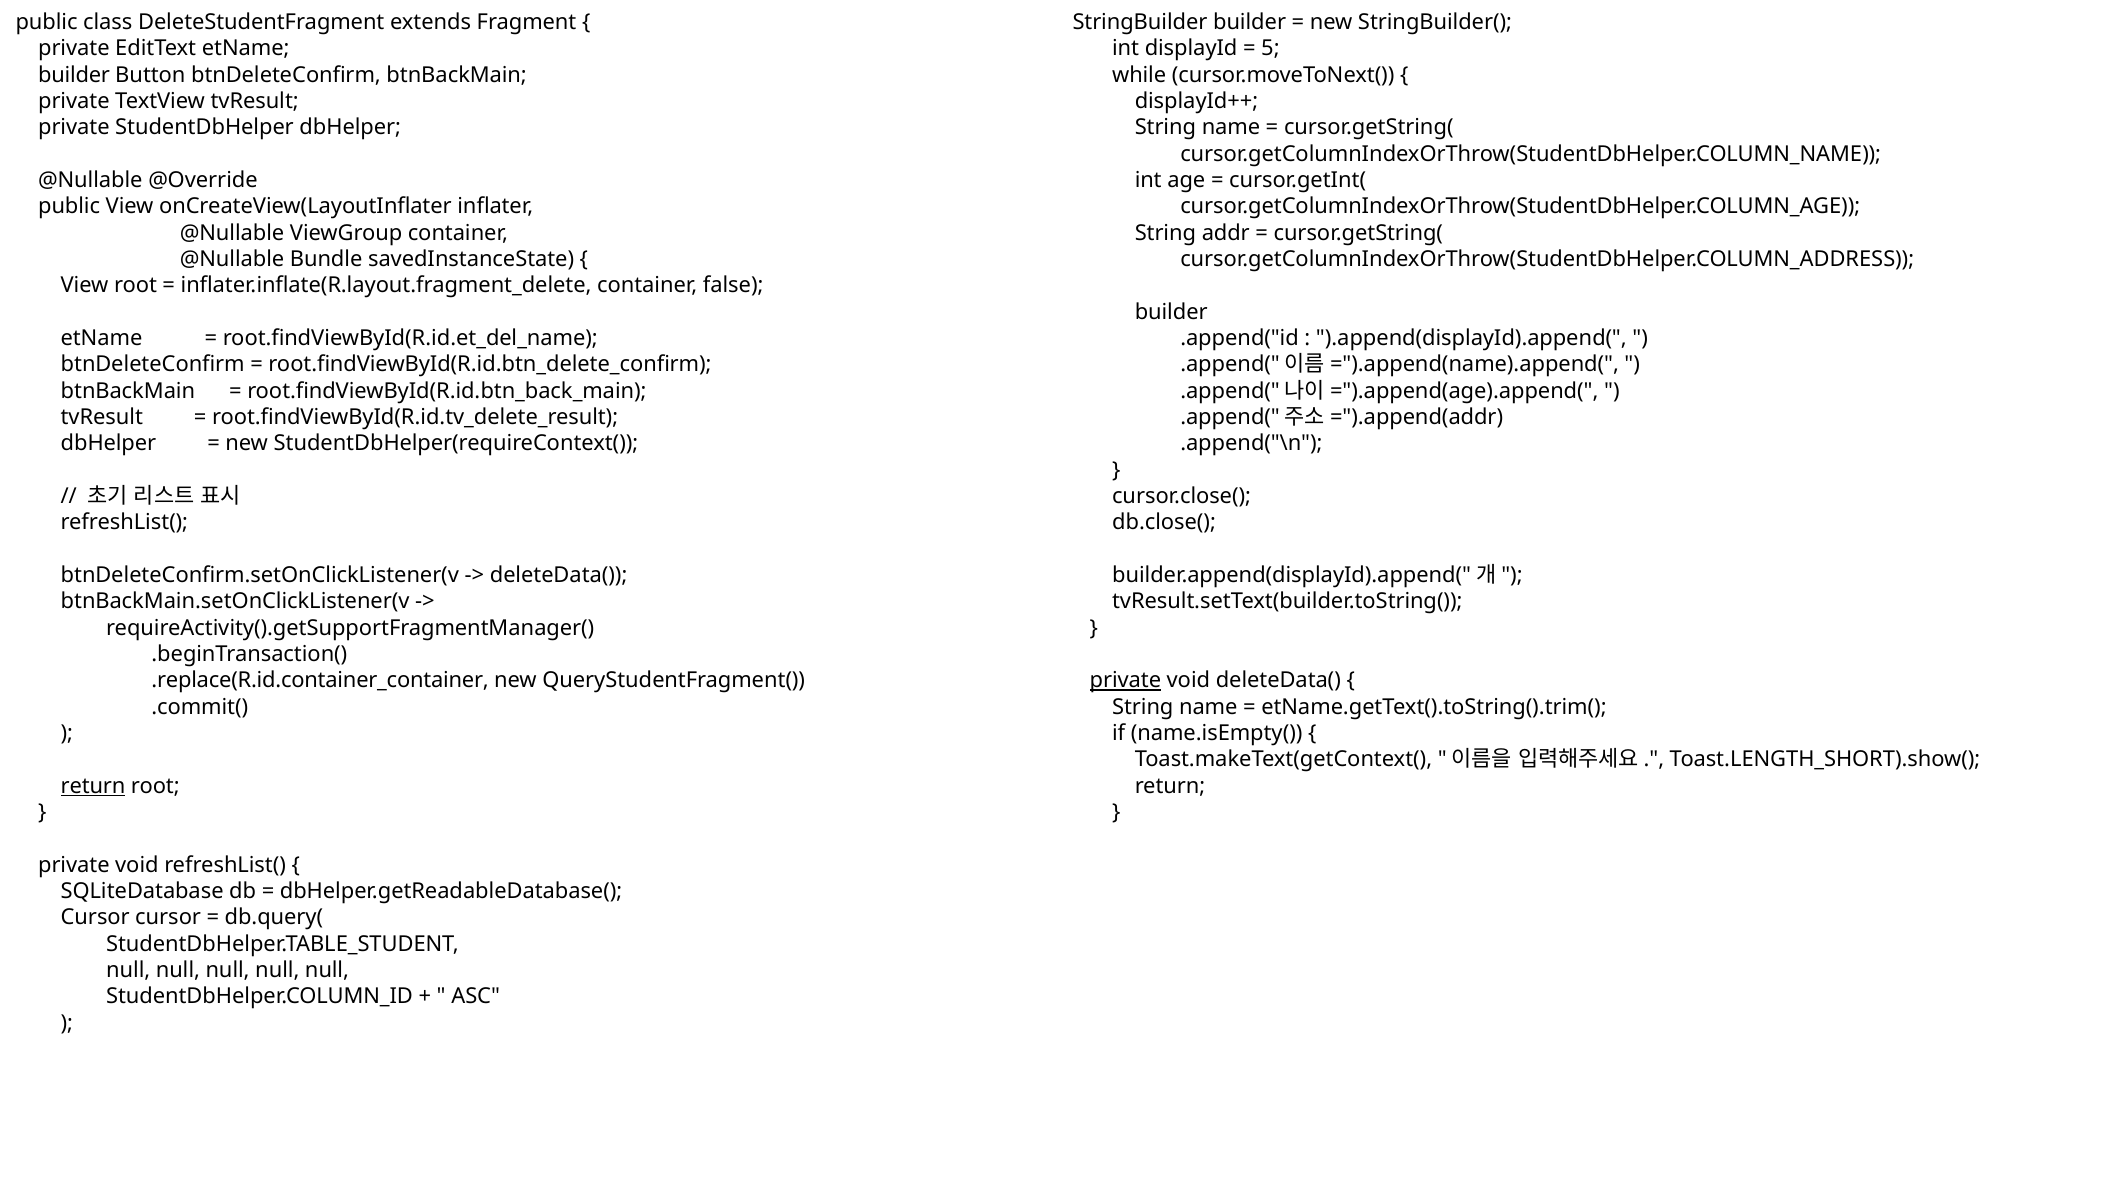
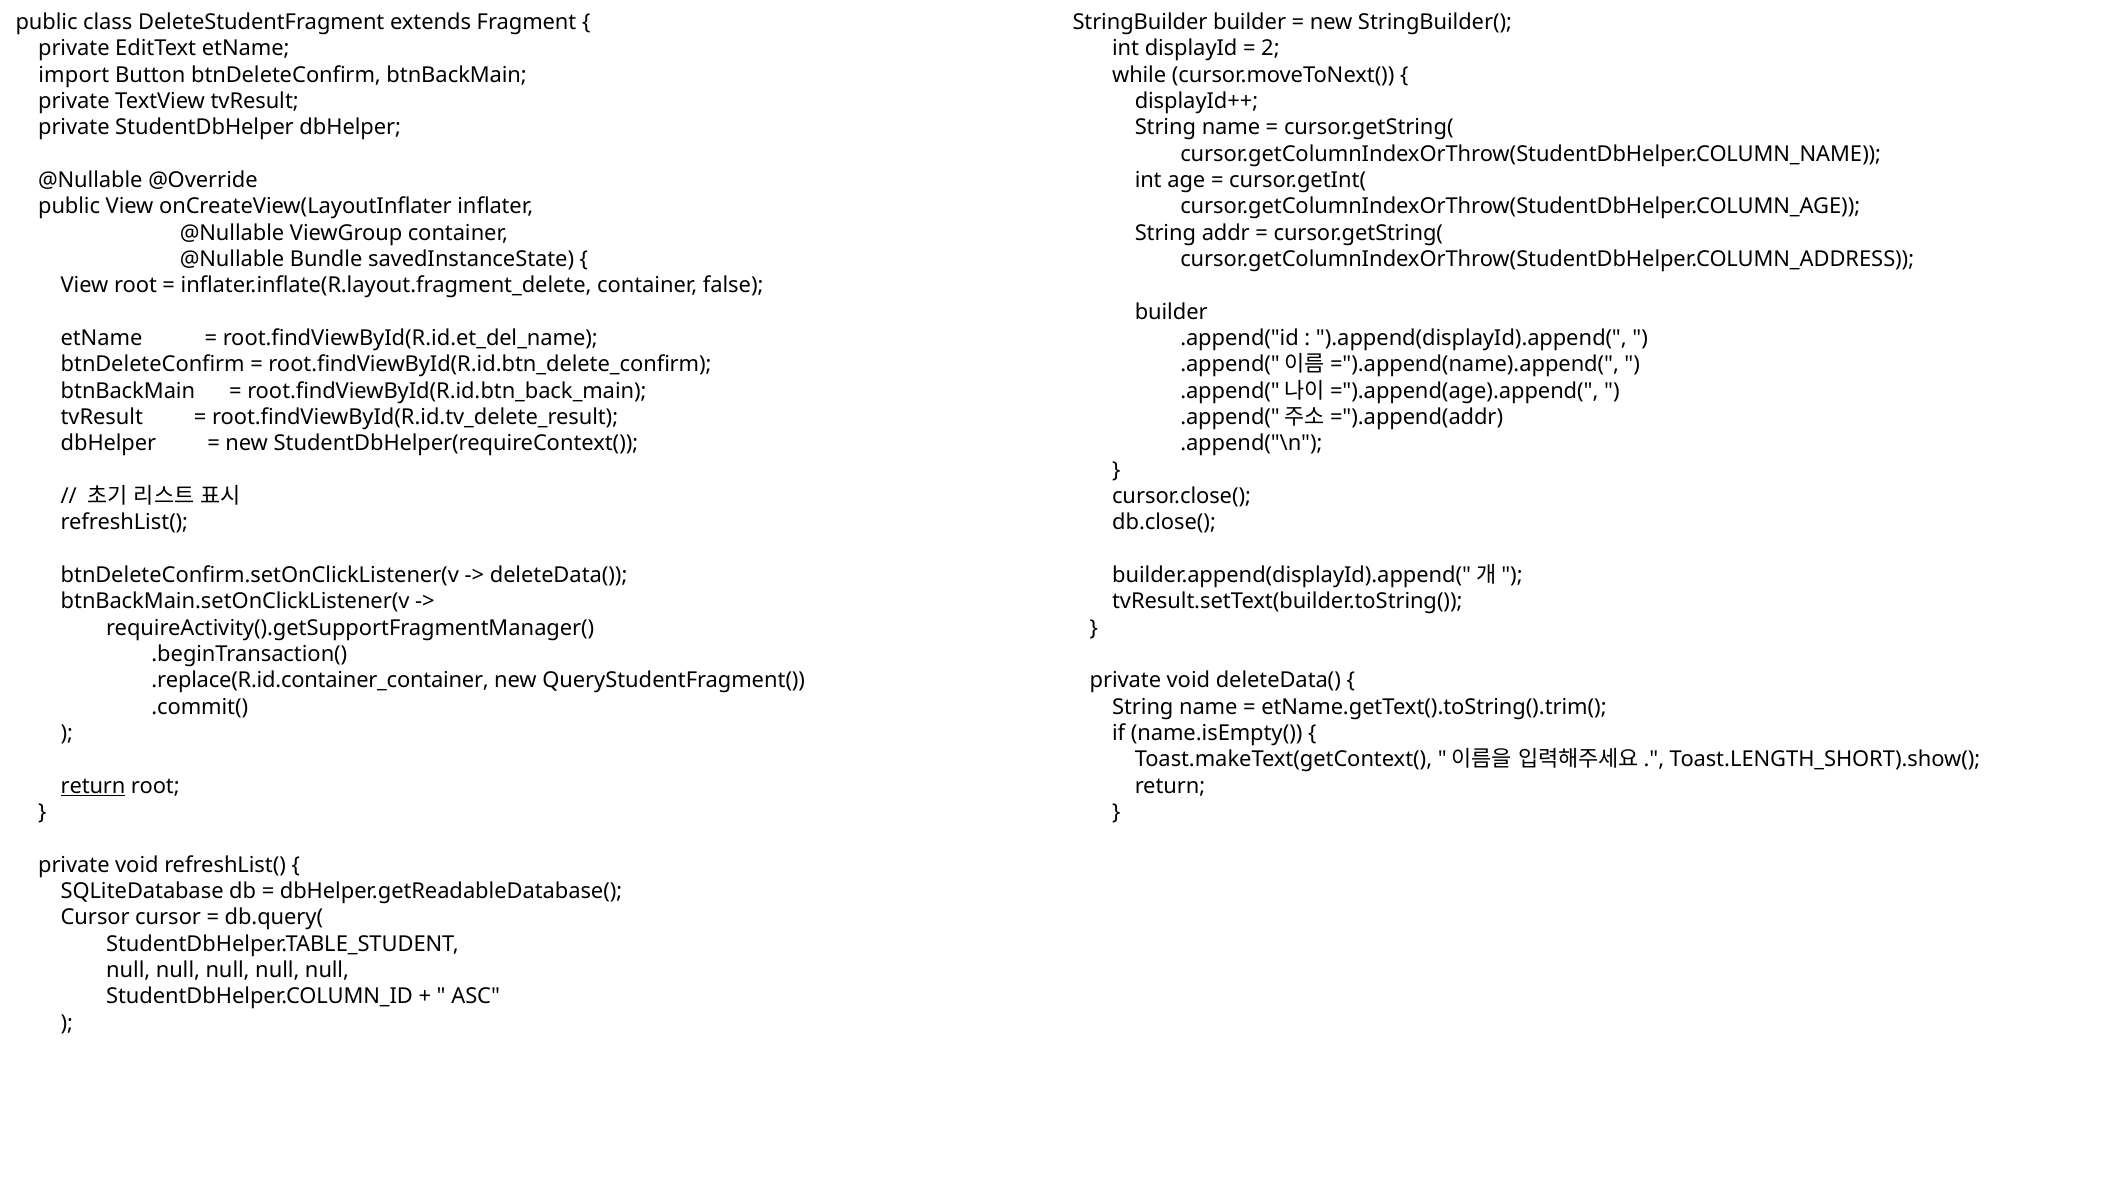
5: 5 -> 2 (1270, 49)
builder: builder -> import (74, 75)
private underline: present -> none (1125, 681)
